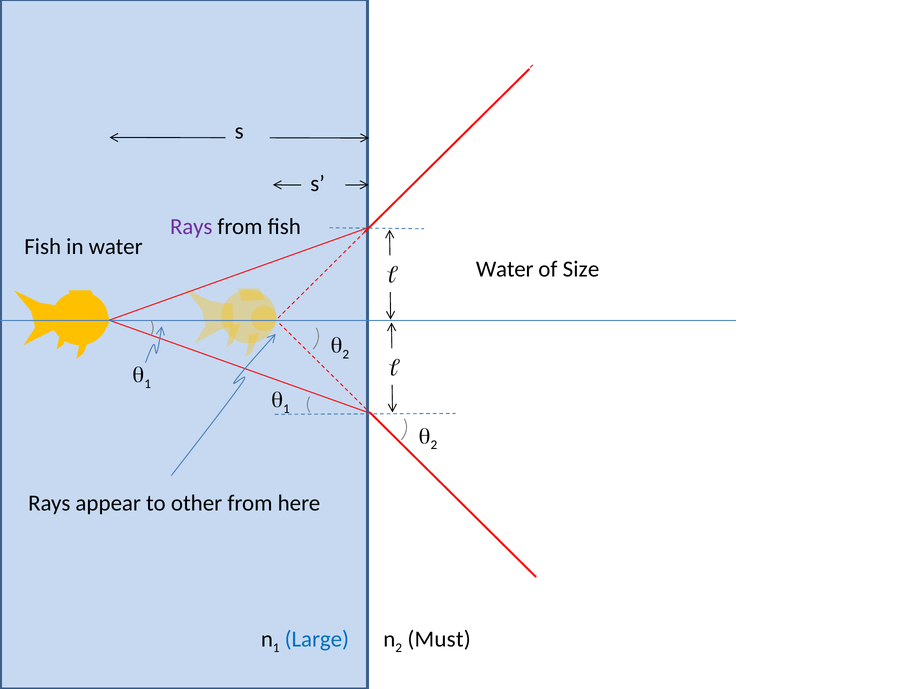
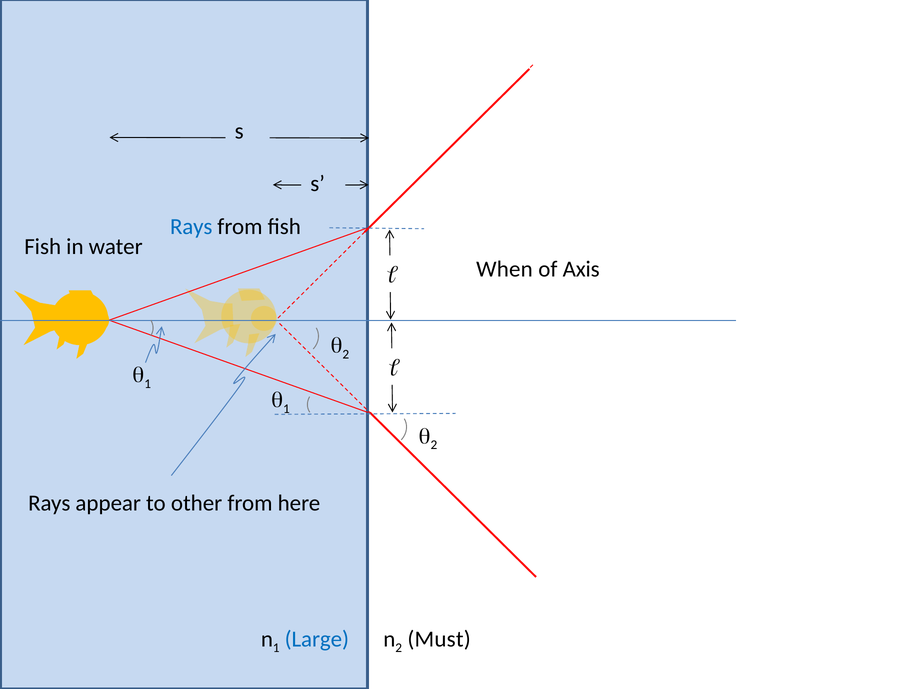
Rays colour: purple -> blue (191, 227)
Water: Water -> When (504, 269)
Size: Size -> Axis (581, 269)
